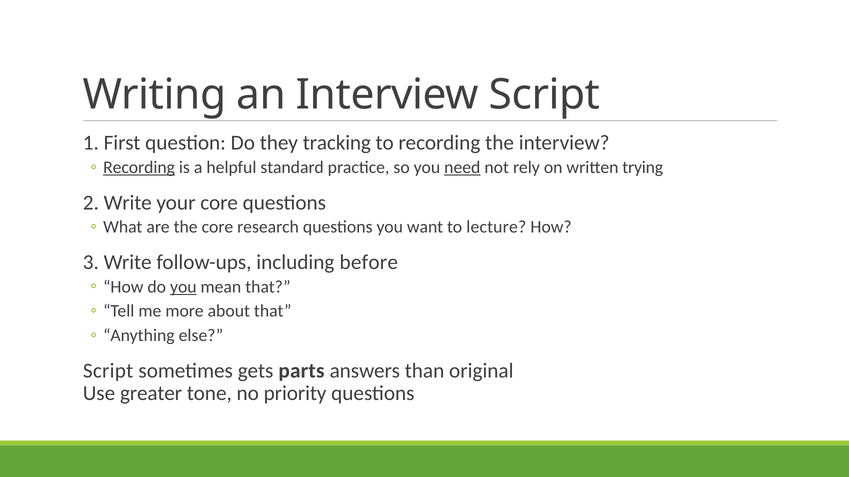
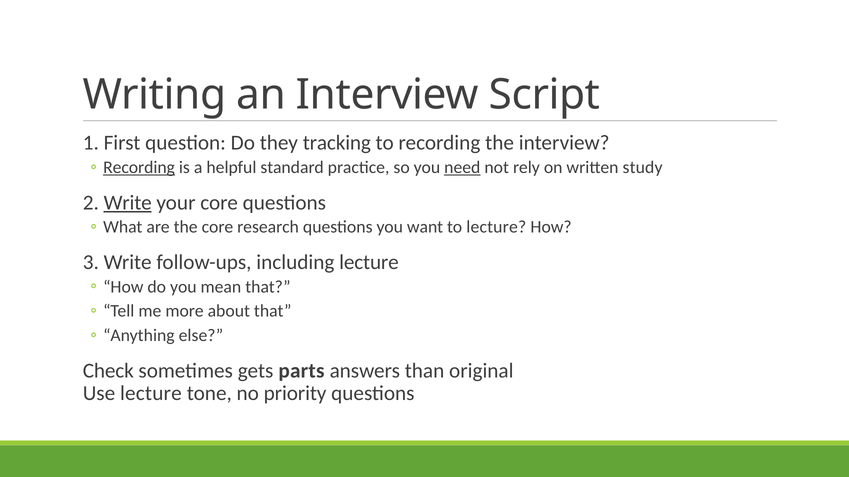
trying: trying -> study (643, 168)
Write underline: none -> present (128, 203)
including before: before -> lecture (369, 262)
you underline: present -> none (183, 287)
Script: Script -> Check (108, 371)
Use greater: greater -> lecture (151, 394)
